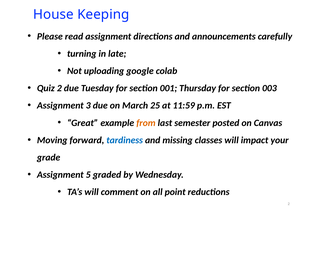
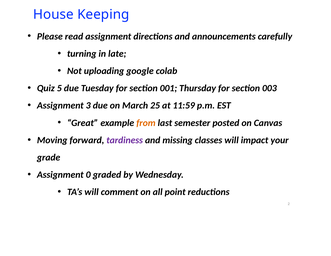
Quiz 2: 2 -> 5 (59, 88)
tardiness colour: blue -> purple (125, 140)
5: 5 -> 0 (88, 175)
